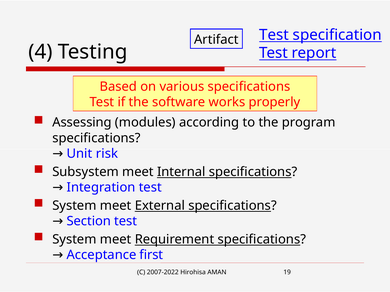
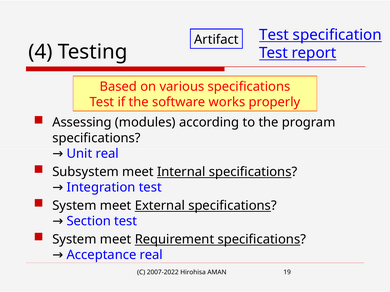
Unit risk: risk -> real (107, 154)
Acceptance first: first -> real (151, 255)
